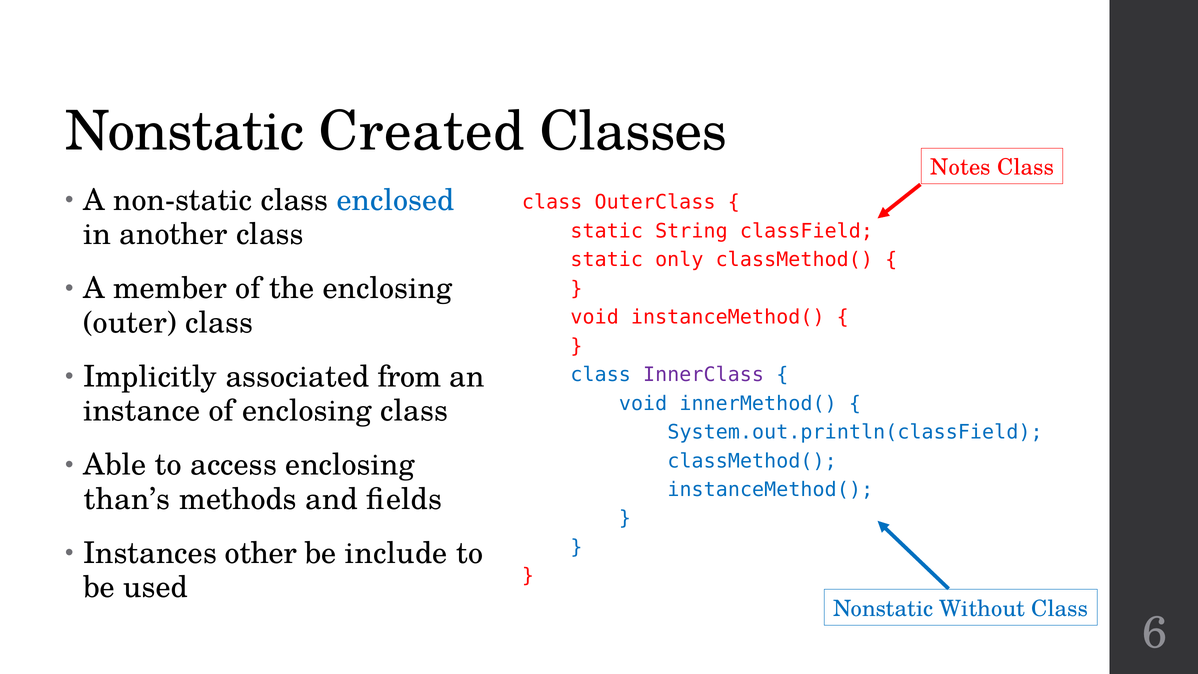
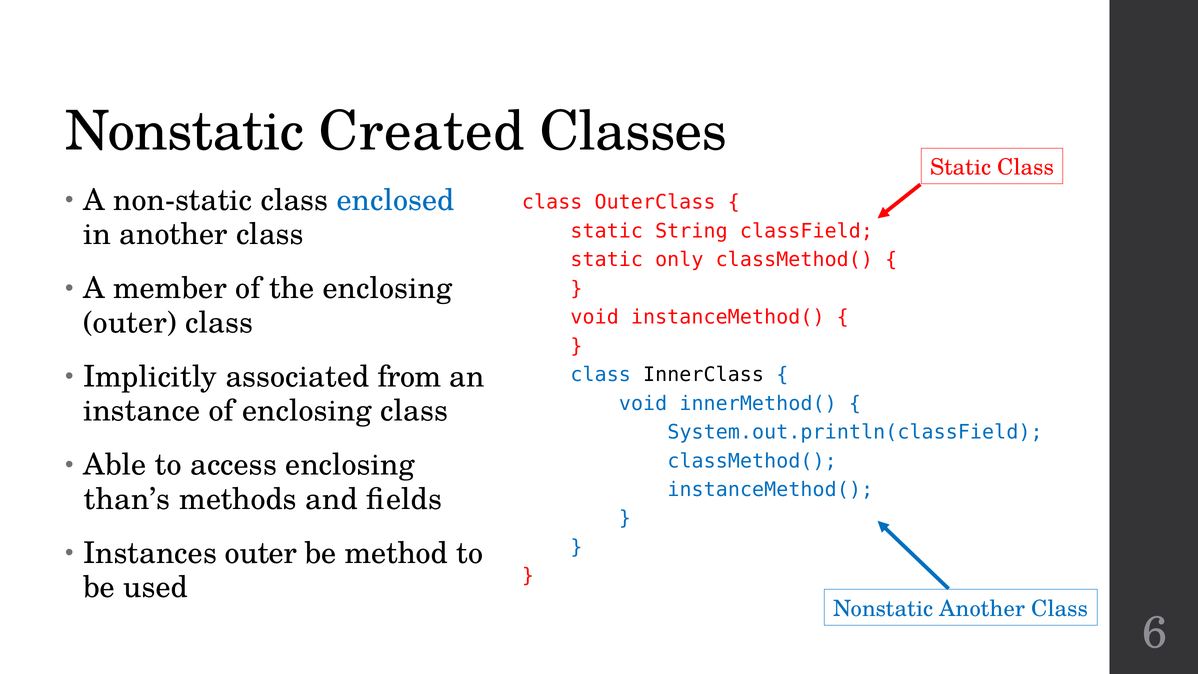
Notes: Notes -> Static (961, 167)
InnerClass colour: purple -> black (704, 375)
Instances other: other -> outer (261, 553)
include: include -> method (396, 553)
Nonstatic Without: Without -> Another (982, 609)
